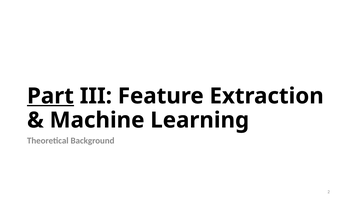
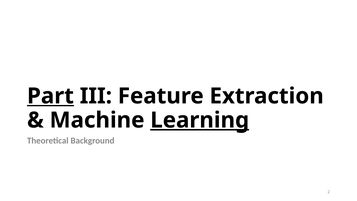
Learning underline: none -> present (200, 120)
